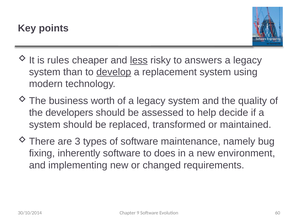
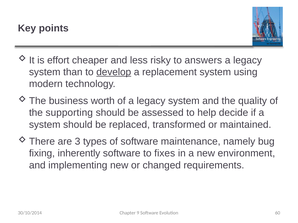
rules: rules -> effort (58, 60)
less underline: present -> none (139, 60)
developers: developers -> supporting (69, 113)
does: does -> fixes (165, 154)
